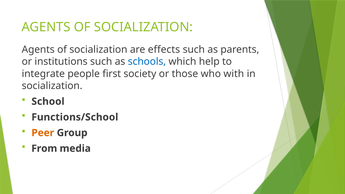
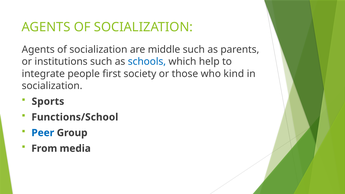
effects: effects -> middle (164, 50)
with: with -> kind (234, 74)
School: School -> Sports (48, 102)
Peer colour: orange -> blue (43, 133)
